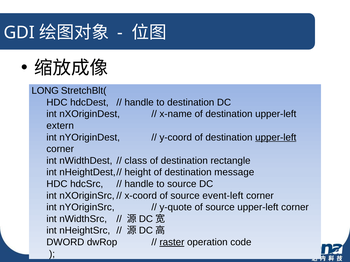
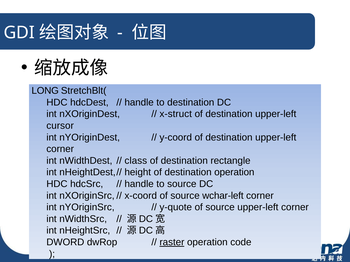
x-name: x-name -> x-struct (176, 114)
extern: extern -> cursor (60, 126)
upper-left underline: present -> none (276, 138)
destination message: message -> operation (234, 173)
event-left: event-left -> wchar-left (223, 196)
